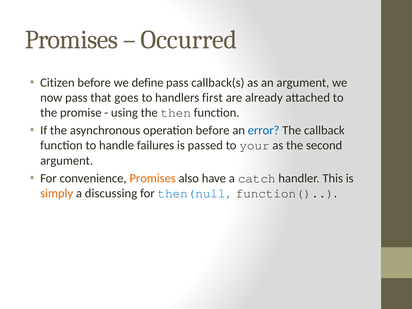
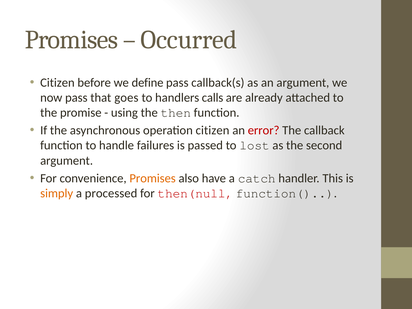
first: first -> calls (213, 98)
operation before: before -> citizen (213, 130)
error colour: blue -> red (264, 130)
your: your -> lost (255, 146)
discussing: discussing -> processed (111, 193)
then(null colour: blue -> red (195, 193)
